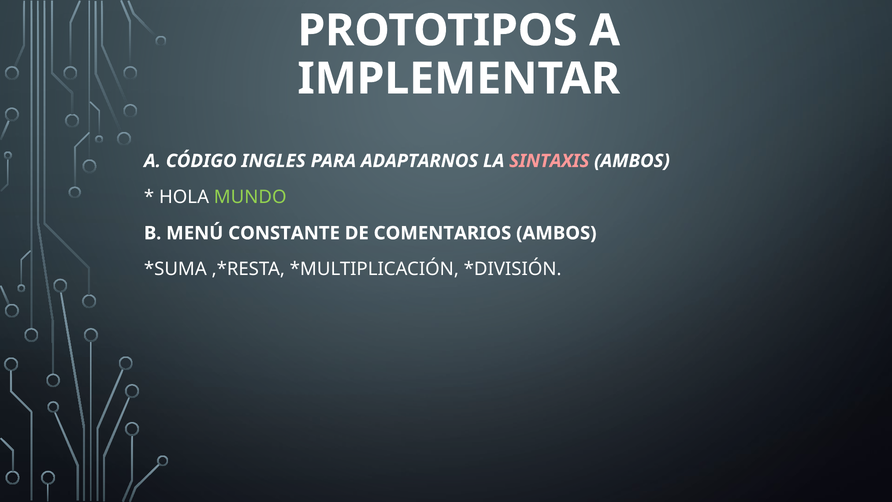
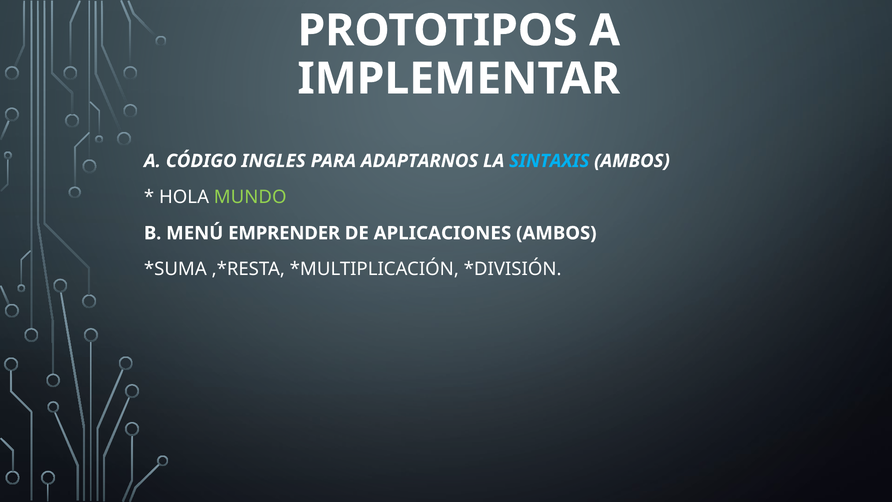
SINTAXIS colour: pink -> light blue (549, 161)
CONSTANTE: CONSTANTE -> EMPRENDER (284, 233)
COMENTARIOS: COMENTARIOS -> APLICACIONES (442, 233)
